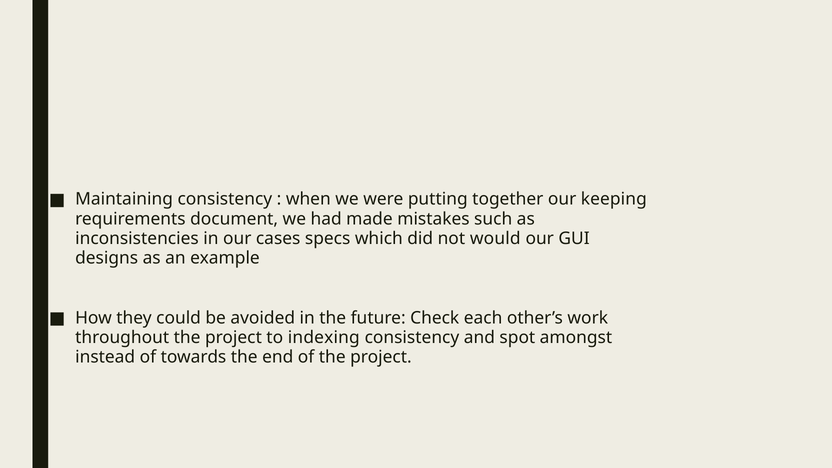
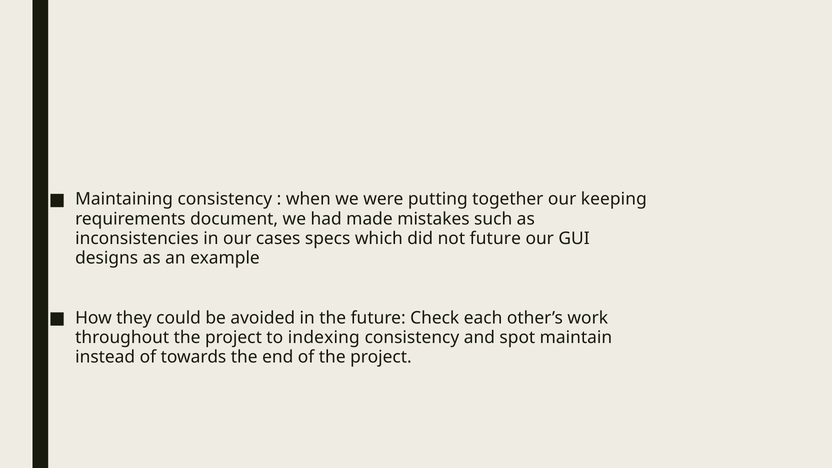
not would: would -> future (495, 238)
amongst: amongst -> maintain (576, 337)
